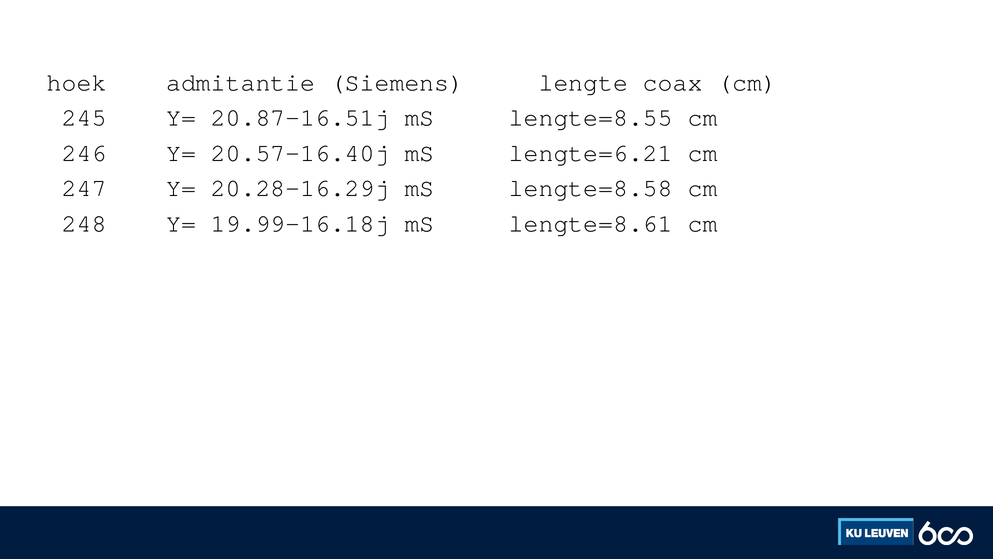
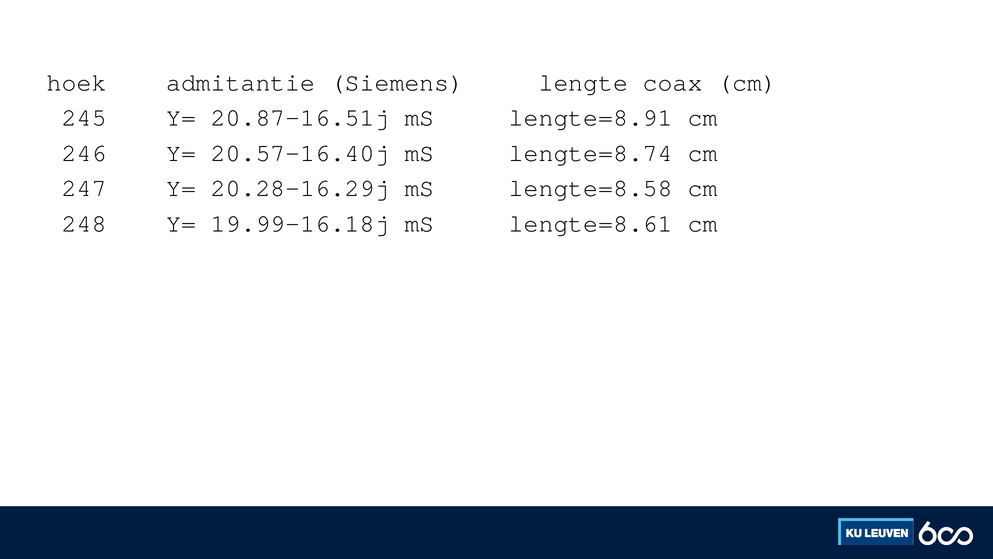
lengte=8.55: lengte=8.55 -> lengte=8.91 (591, 118)
lengte=6.21: lengte=6.21 -> lengte=8.74 (591, 153)
